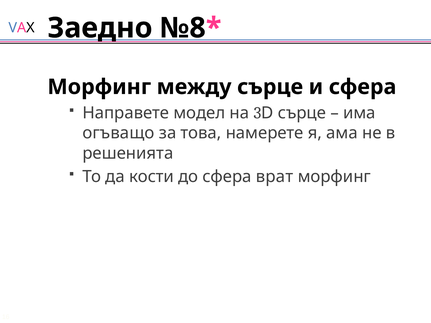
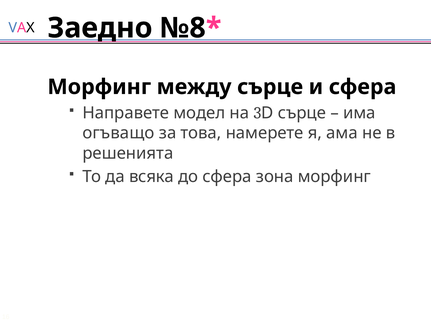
кости: кости -> всяка (151, 177)
врат: врат -> зона (275, 177)
